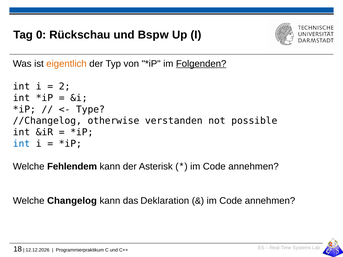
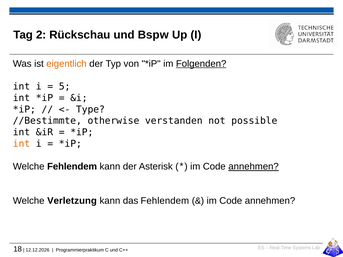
0: 0 -> 2 (41, 35)
2: 2 -> 5 (65, 87)
//Changelog: //Changelog -> //Bestimmte (47, 121)
int colour: blue -> orange (21, 144)
annehmen underline: none -> present (254, 167)
Changelog: Changelog -> Verletzung (72, 201)
das Deklaration: Deklaration -> Fehlendem (165, 201)
